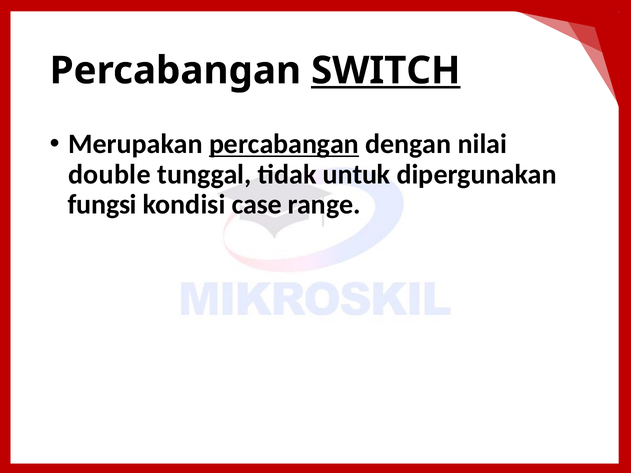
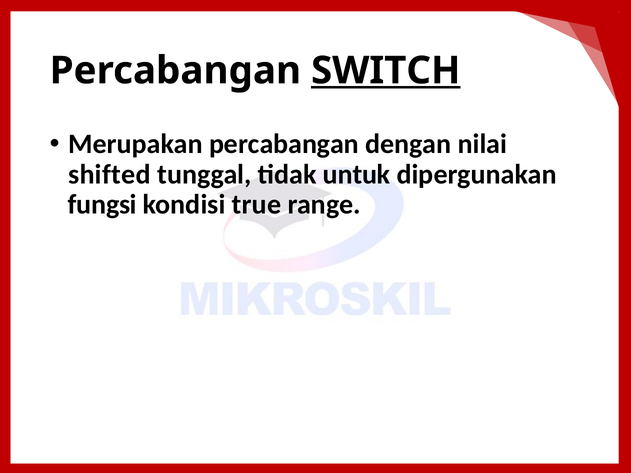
percabangan underline: present -> none (284, 144)
double: double -> shifted (109, 174)
case: case -> true (257, 205)
